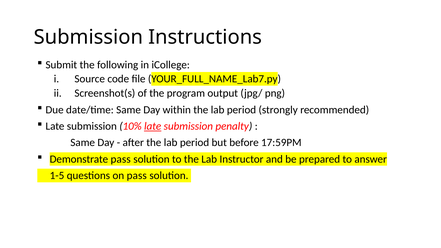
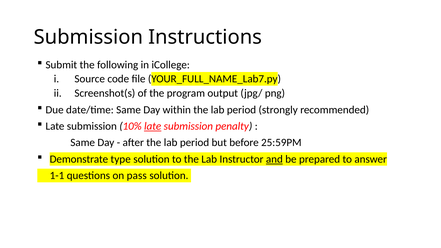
17:59PM: 17:59PM -> 25:59PM (281, 143)
Demonstrate pass: pass -> type (121, 159)
and underline: none -> present (274, 159)
1-5: 1-5 -> 1-1 (57, 176)
